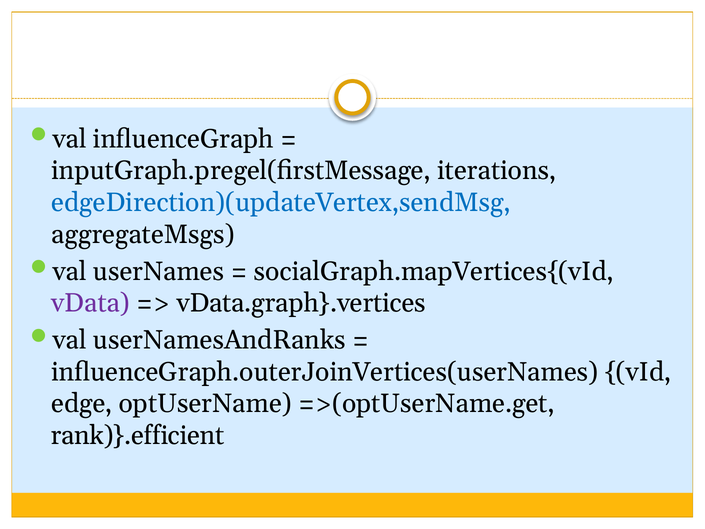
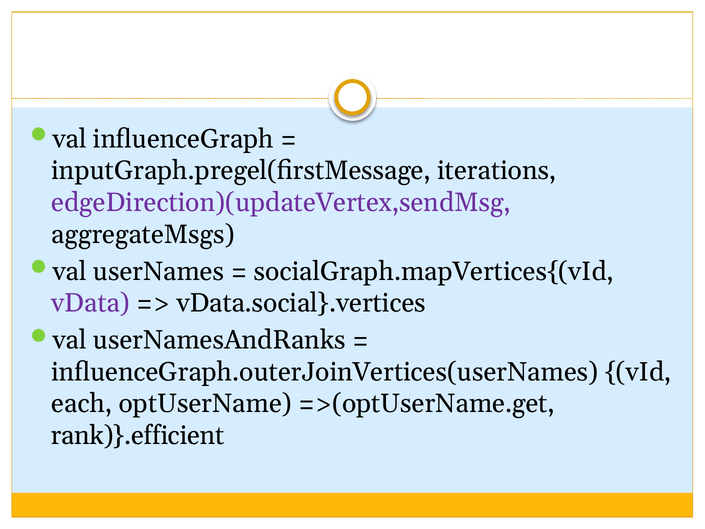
edgeDirection)(updateVertex,sendMsg colour: blue -> purple (281, 202)
vData.graph}.vertices: vData.graph}.vertices -> vData.social}.vertices (301, 303)
edge: edge -> each (82, 404)
